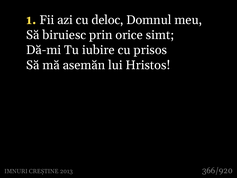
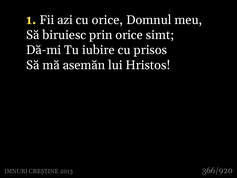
cu deloc: deloc -> orice (107, 20)
